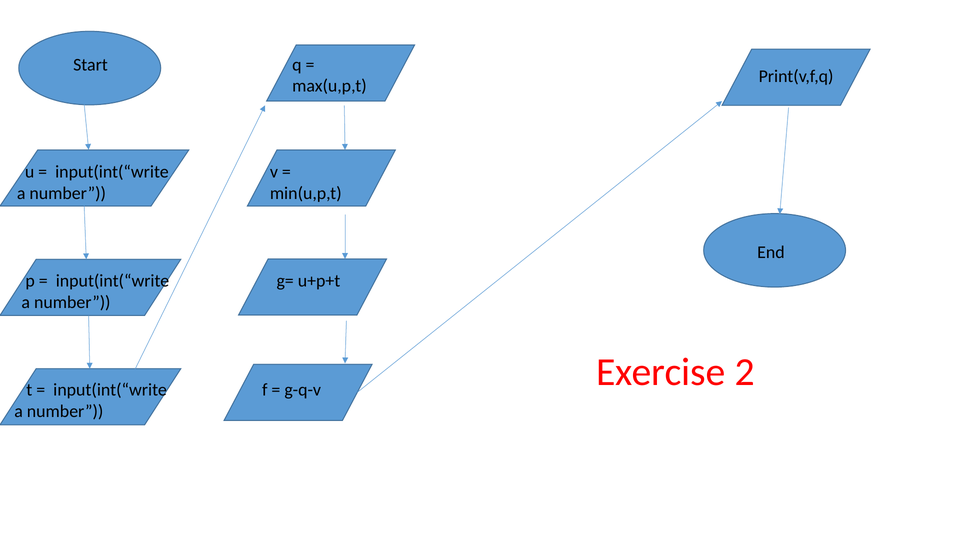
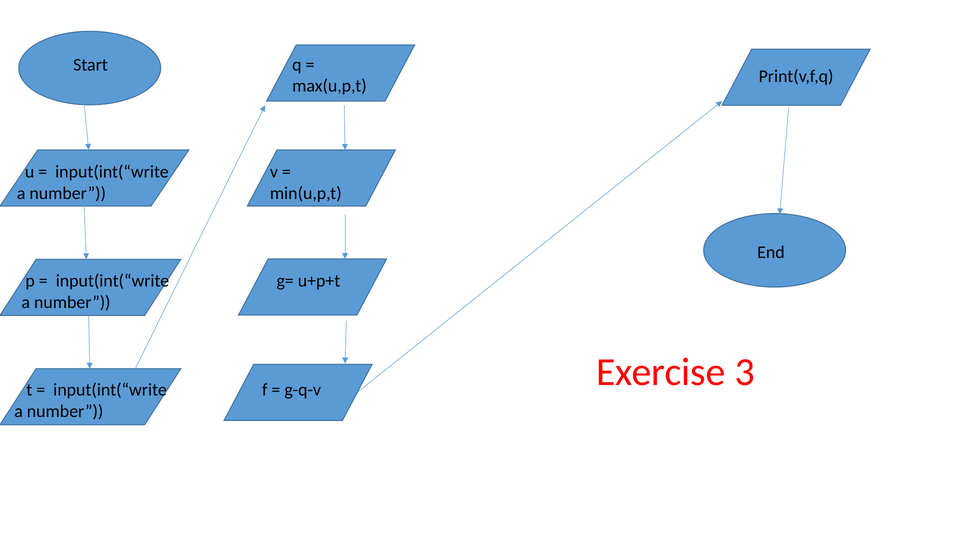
2: 2 -> 3 (745, 372)
